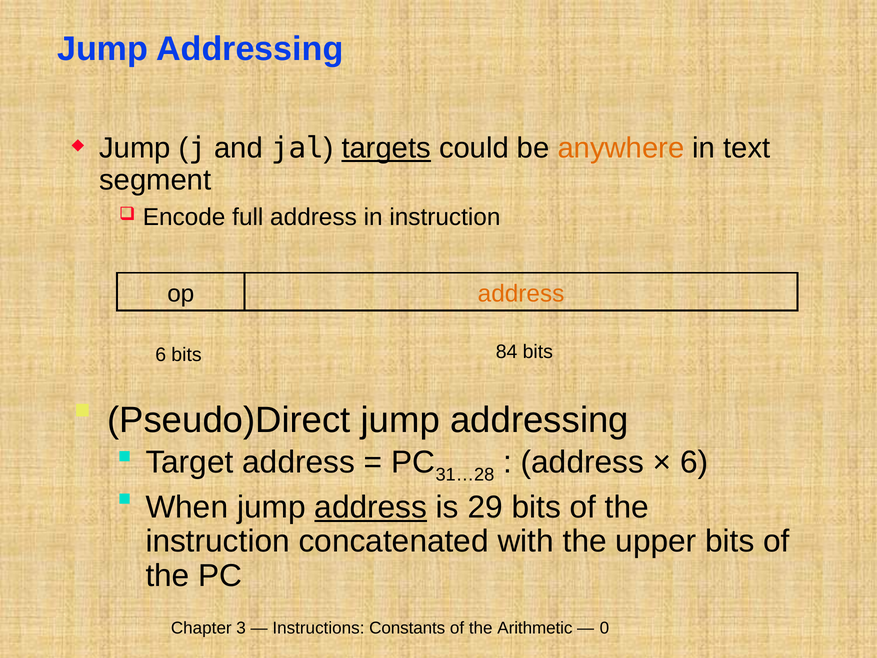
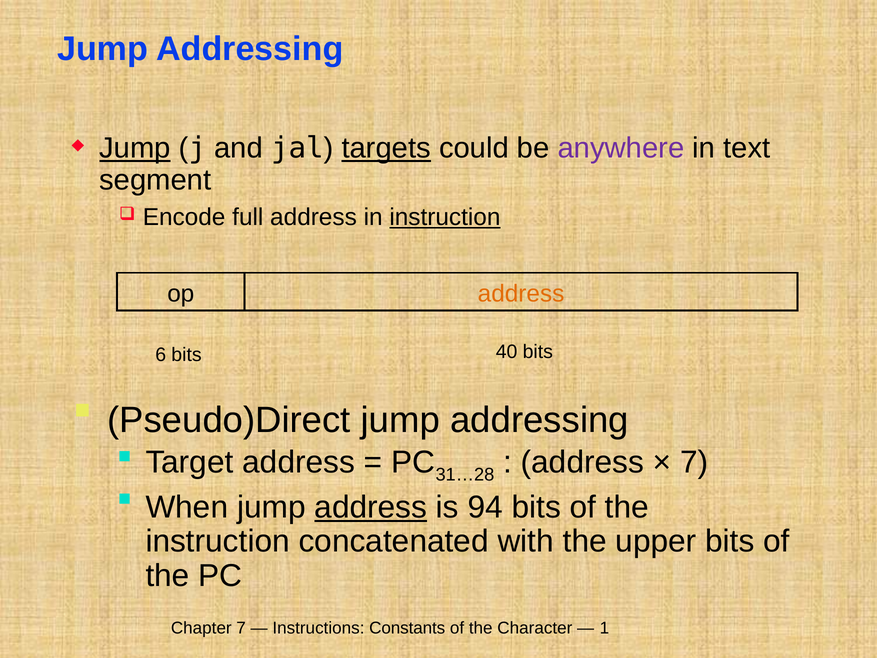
Jump underline: none -> present (135, 148)
anywhere colour: orange -> purple (621, 148)
instruction underline: none -> present (445, 217)
84: 84 -> 40 (507, 351)
6: 6 -> 7 (694, 462)
29: 29 -> 94 (485, 507)
Chapter 3: 3 -> 7 (241, 628)
Arithmetic: Arithmetic -> Character (535, 628)
0: 0 -> 1 (604, 628)
